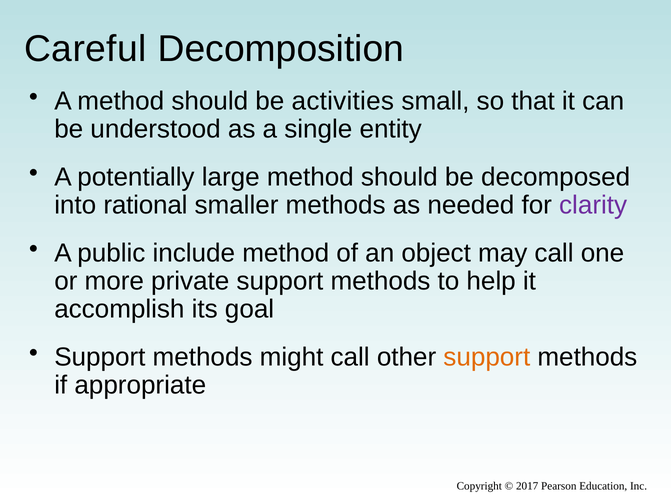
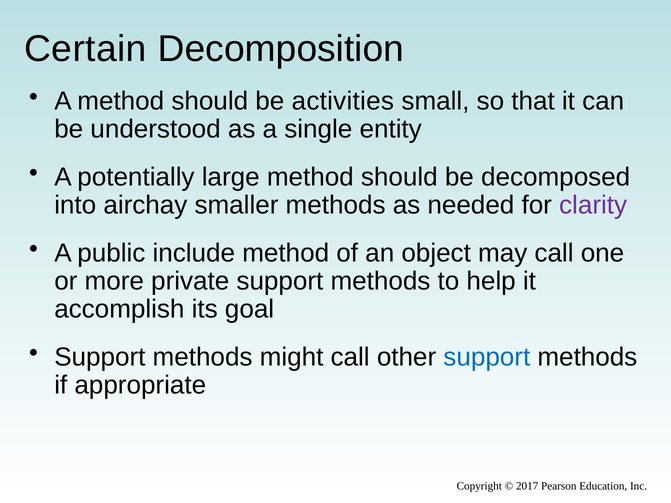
Careful: Careful -> Certain (85, 49)
rational: rational -> airchay (145, 205)
support colour: orange -> blue (487, 357)
